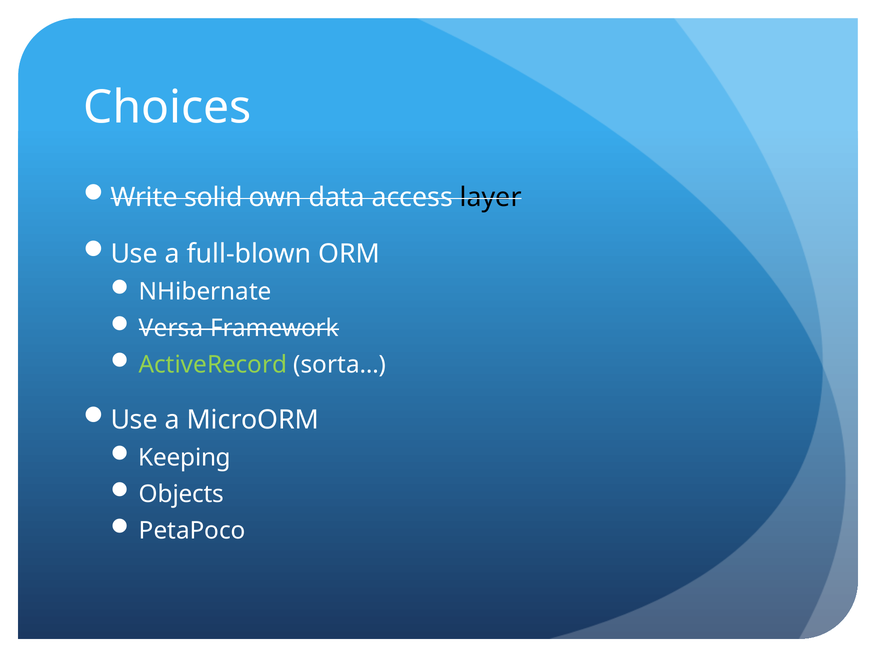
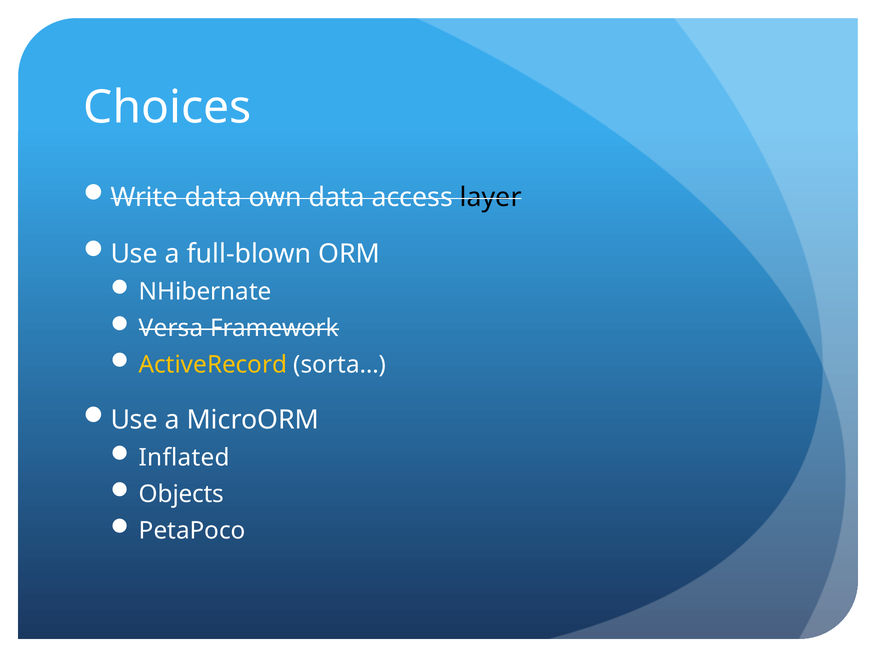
Write solid: solid -> data (213, 198)
ActiveRecord colour: light green -> yellow (213, 365)
Keeping: Keeping -> Inflated (184, 458)
